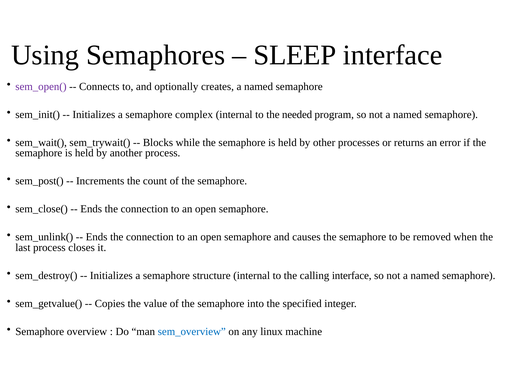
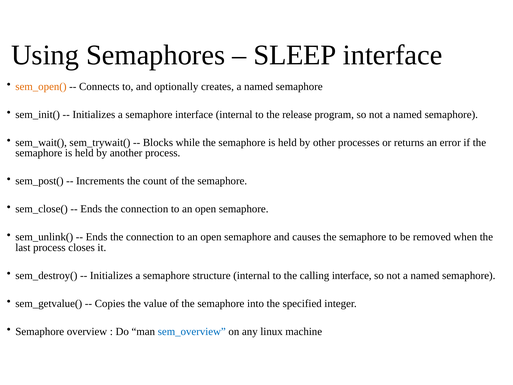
sem_open( colour: purple -> orange (41, 86)
semaphore complex: complex -> interface (194, 114)
needed: needed -> release (297, 114)
